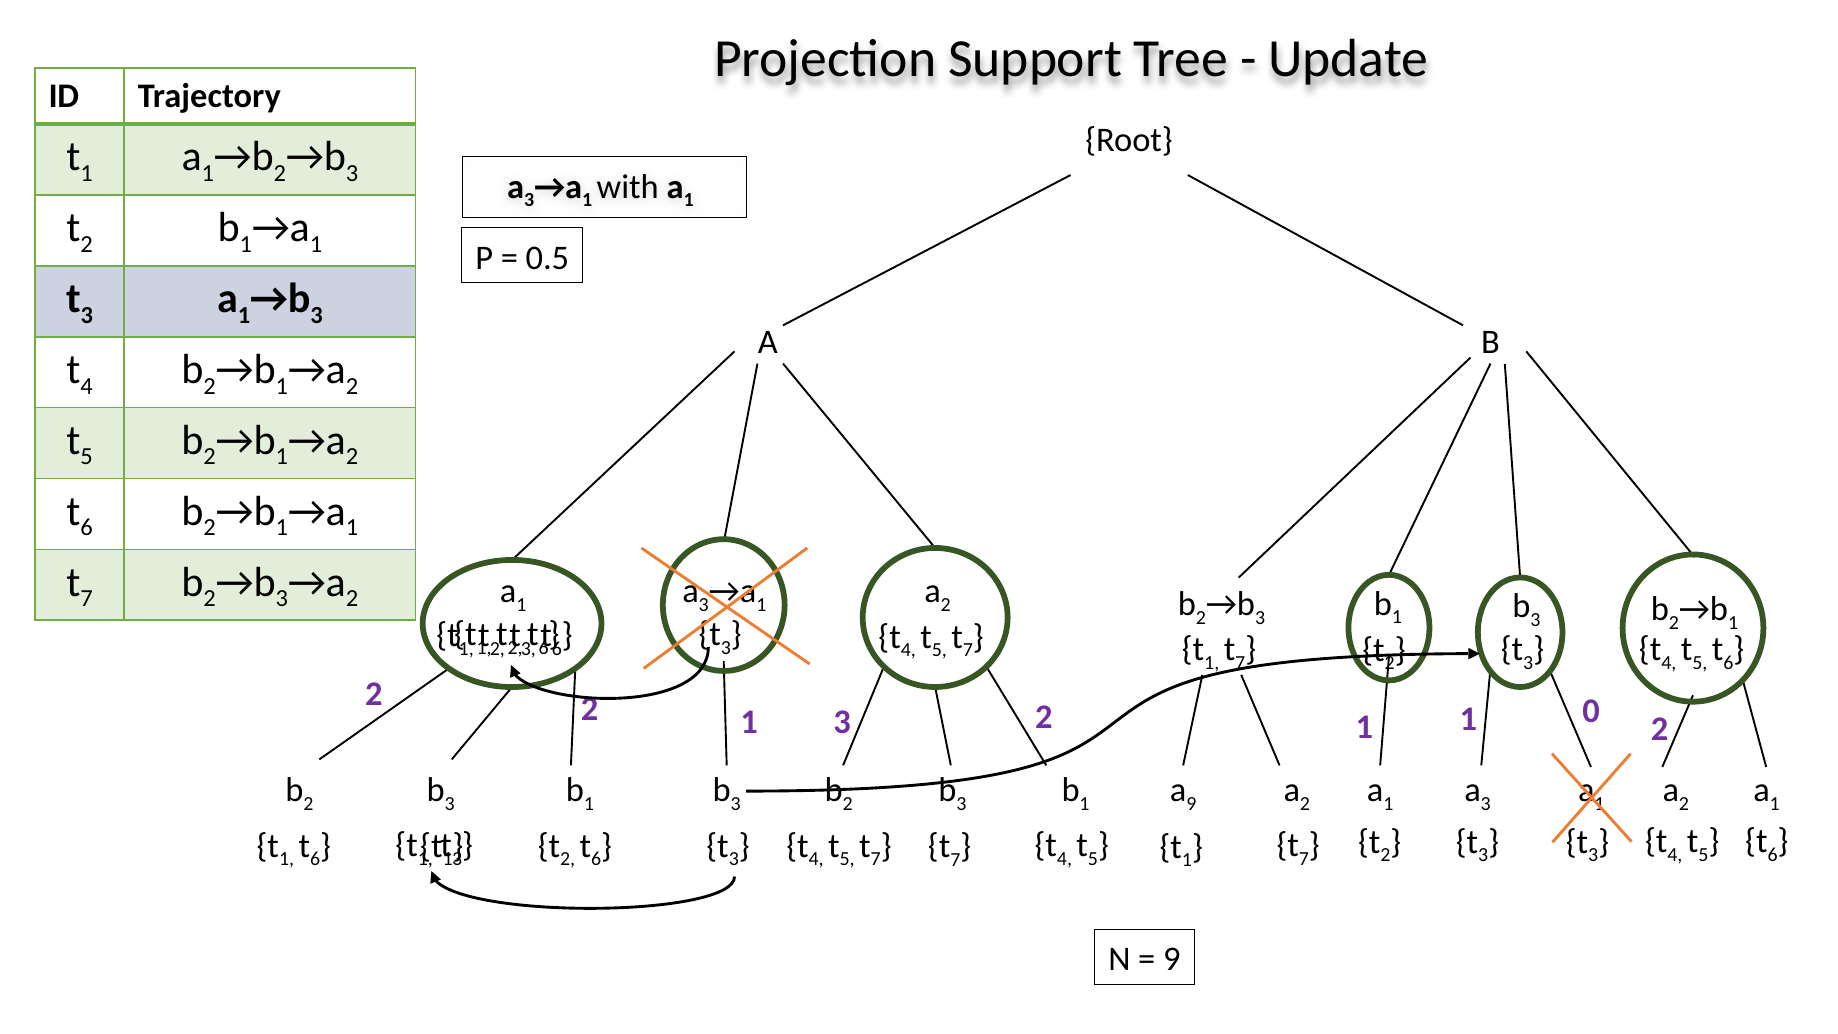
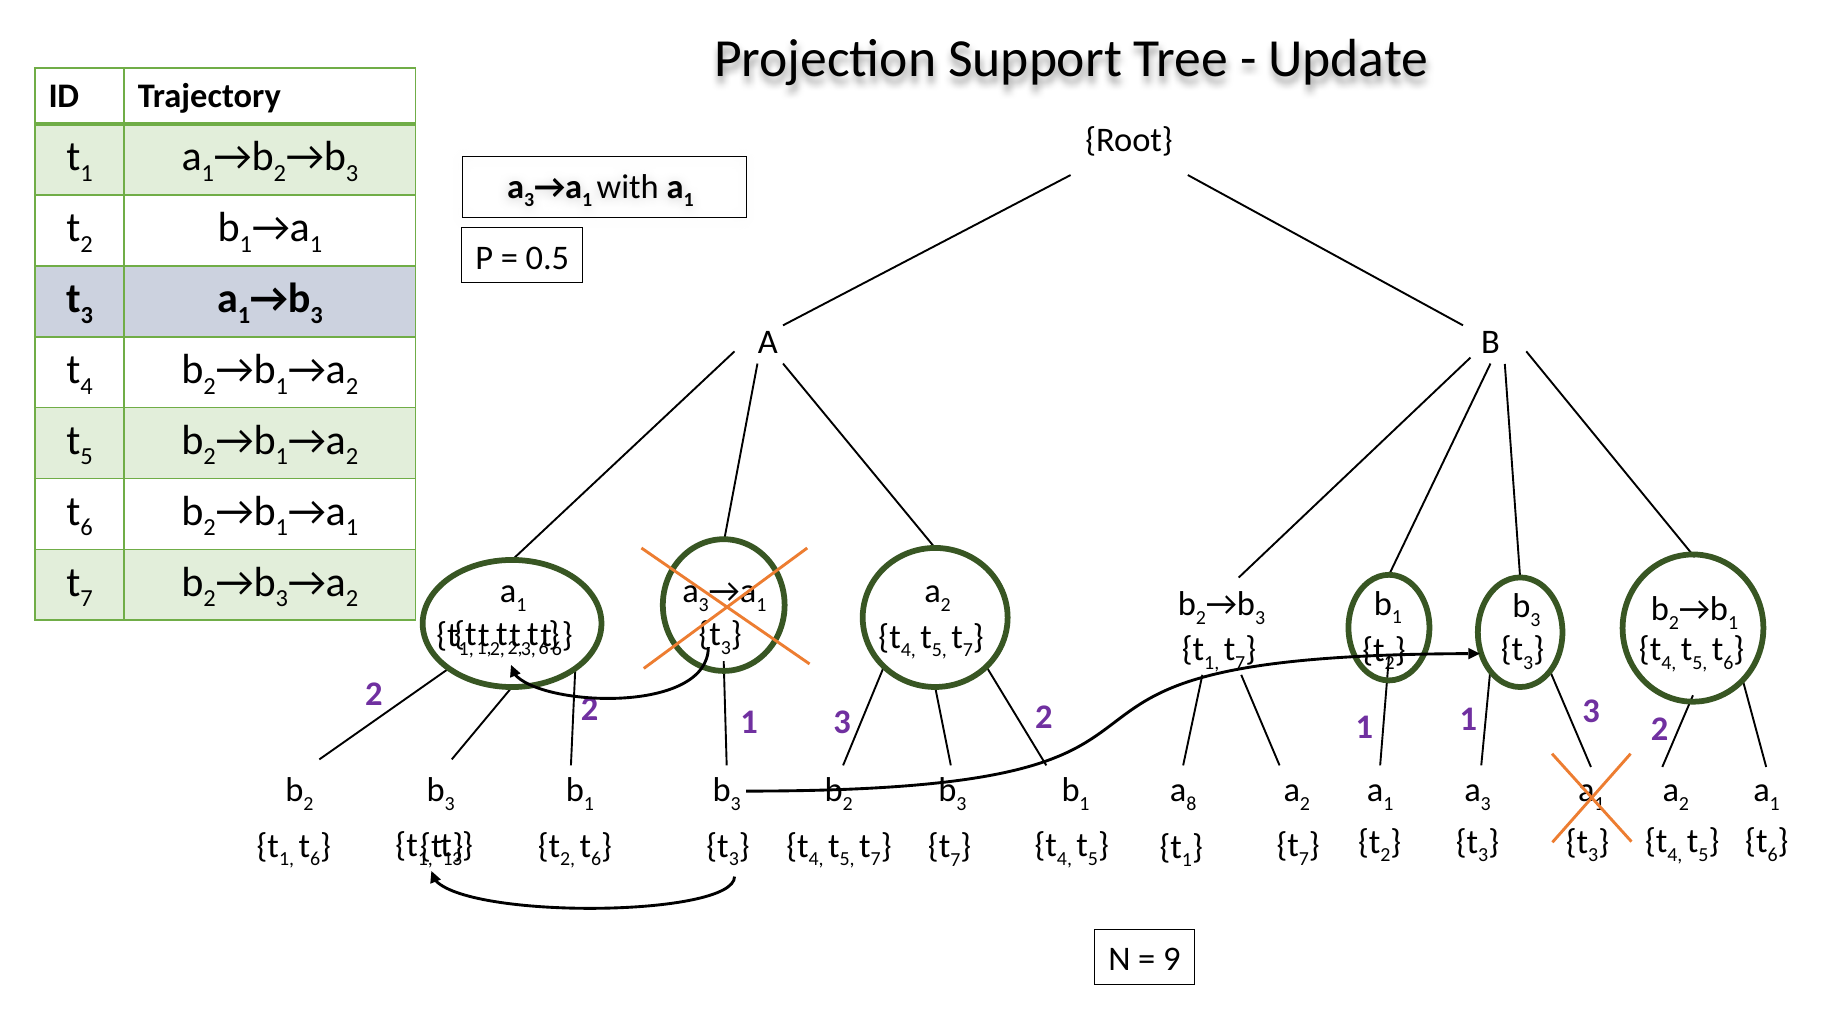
1 1 0: 0 -> 3 (1591, 712)
a 9: 9 -> 8 (1191, 804)
